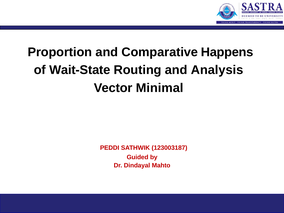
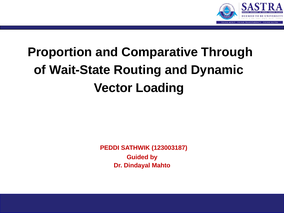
Happens: Happens -> Through (227, 52)
Analysis: Analysis -> Dynamic (217, 70)
Minimal: Minimal -> Loading (160, 88)
